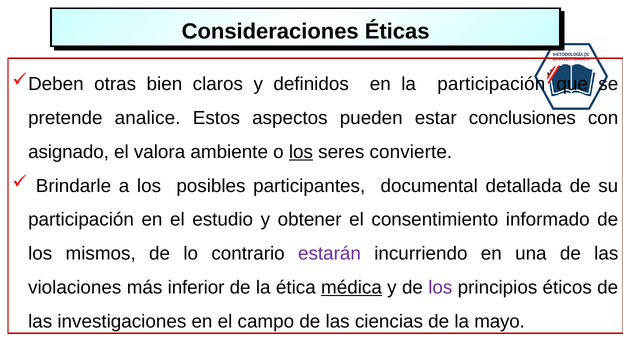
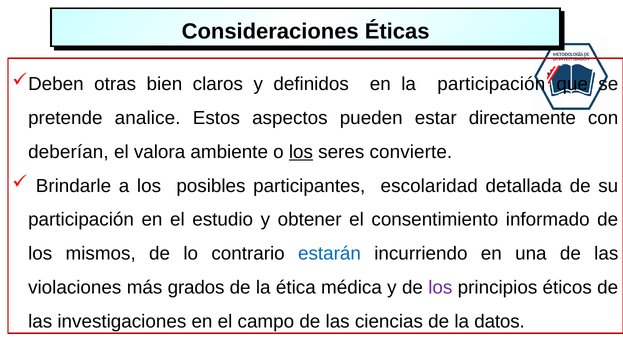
conclusiones: conclusiones -> directamente (522, 118)
asignado: asignado -> deberían (68, 152)
documental: documental -> escolaridad (429, 186)
estarán colour: purple -> blue (329, 254)
inferior: inferior -> grados (196, 288)
médica underline: present -> none (351, 288)
mayo: mayo -> datos (500, 322)
